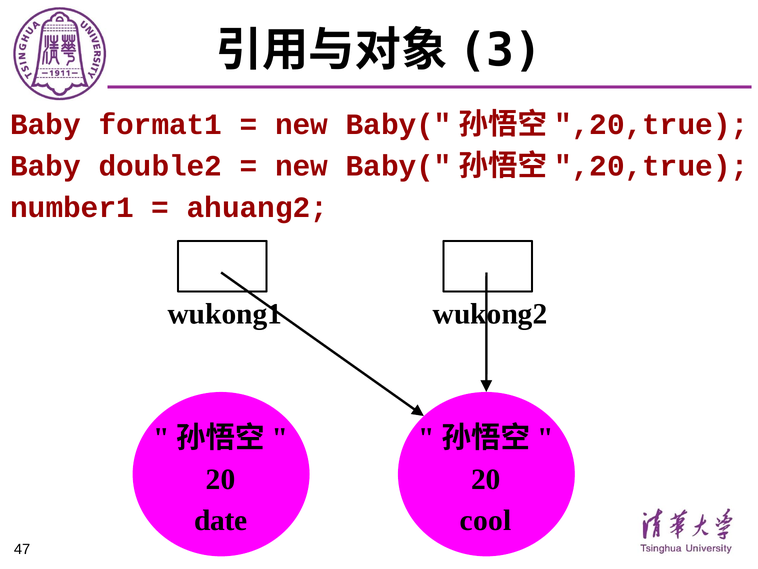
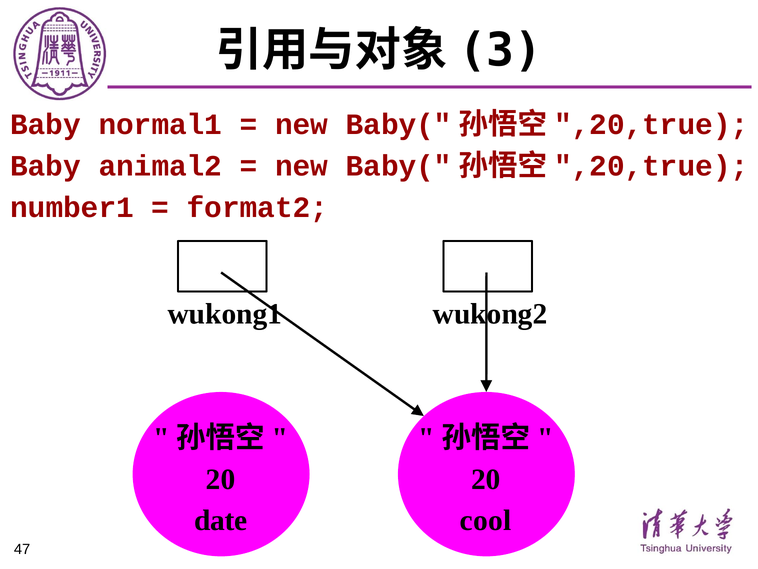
format1: format1 -> normal1 (160, 125)
double2: double2 -> animal2 (160, 166)
ahuang2: ahuang2 -> format2 (257, 207)
